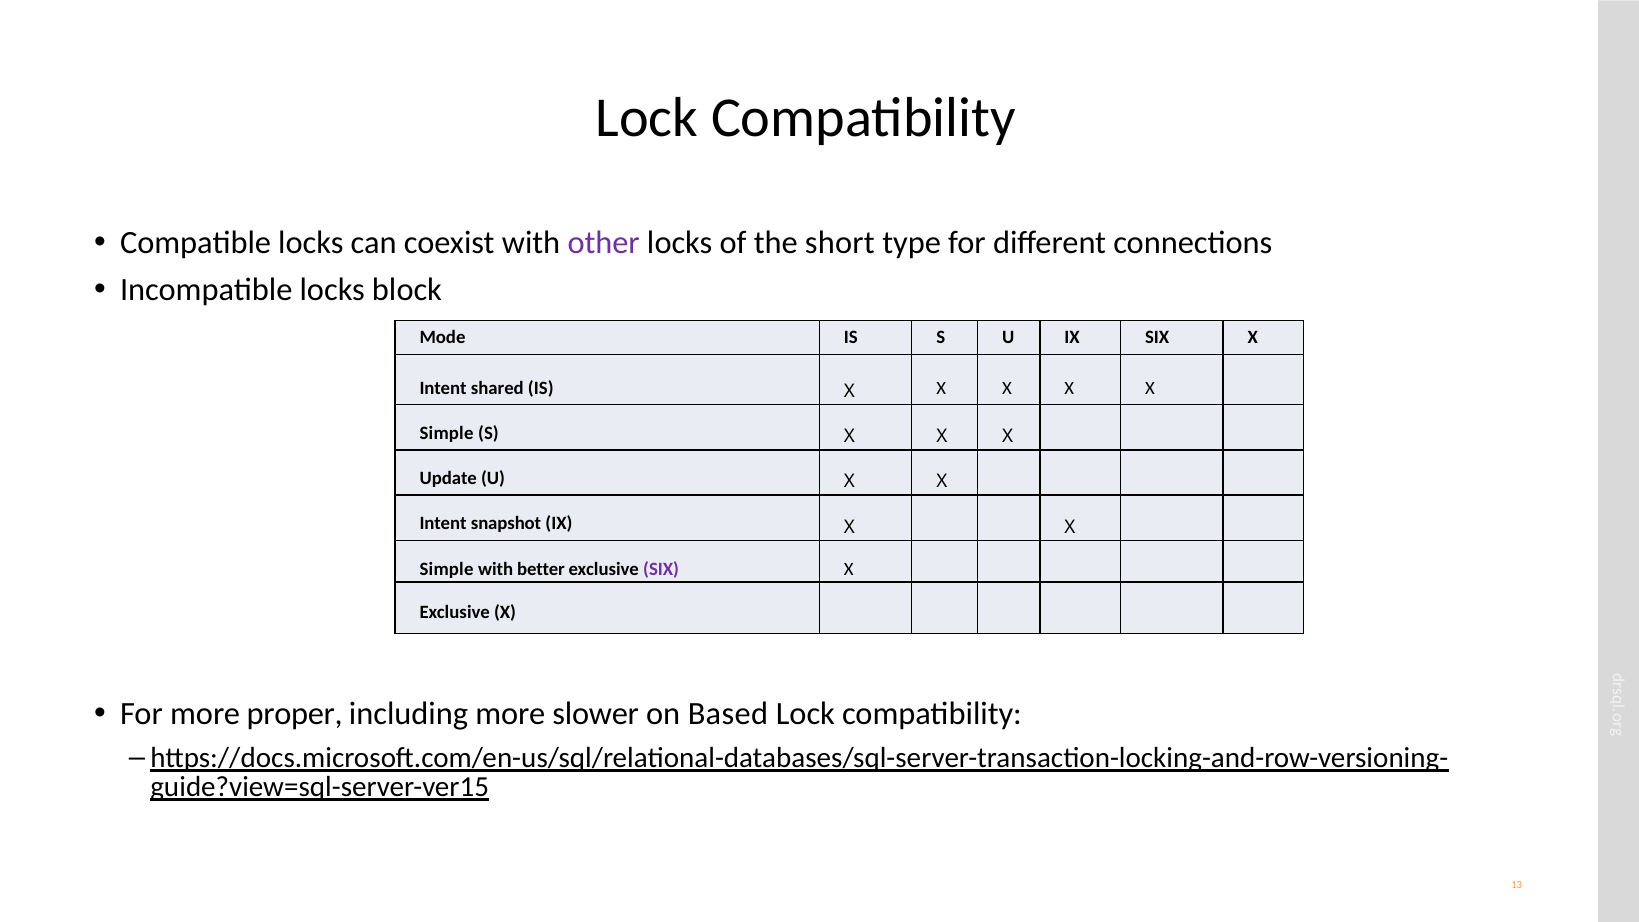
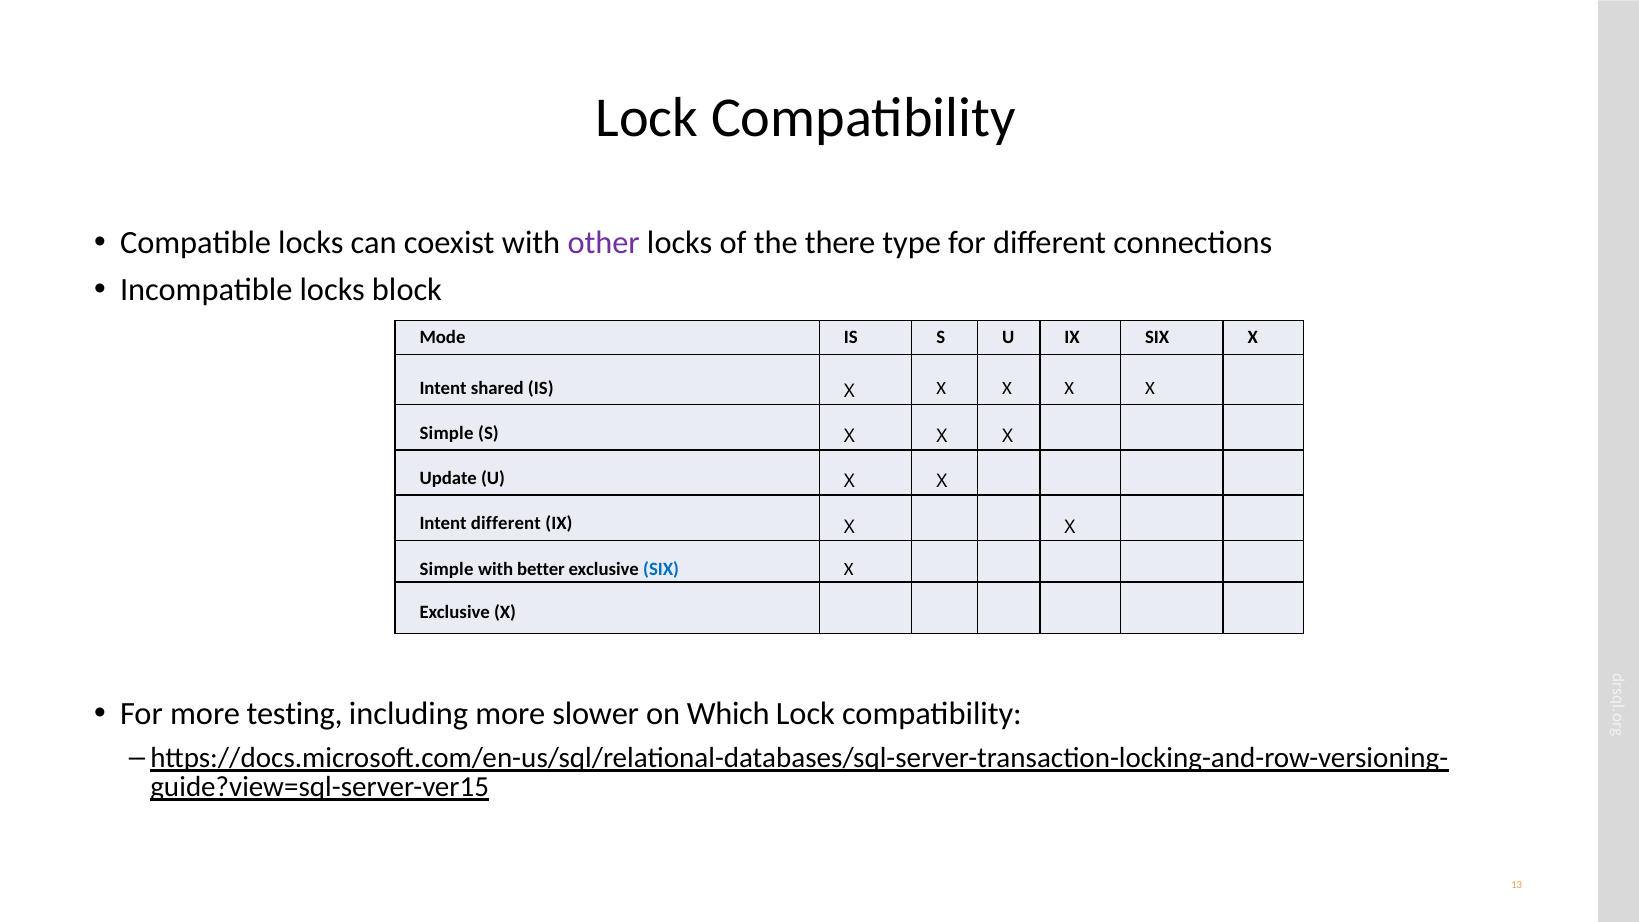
short: short -> there (840, 243)
Intent snapshot: snapshot -> different (506, 524)
SIX colour: purple -> blue (661, 569)
proper: proper -> testing (295, 714)
Based: Based -> Which (728, 714)
